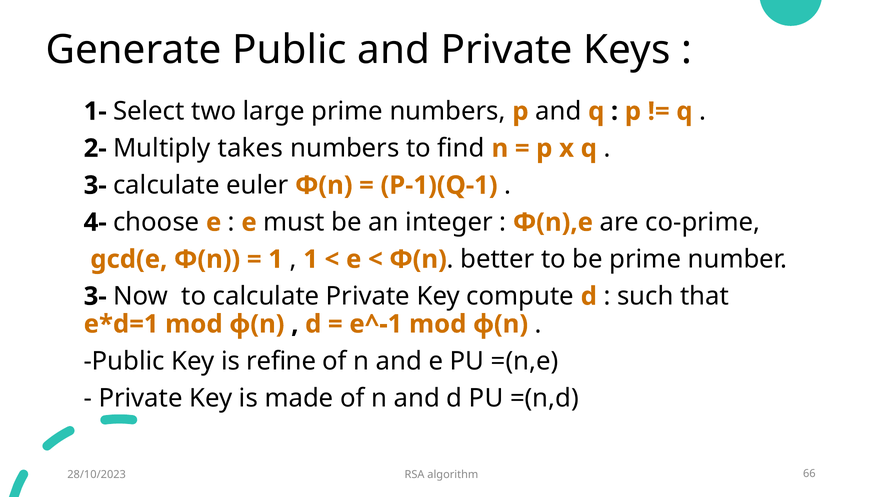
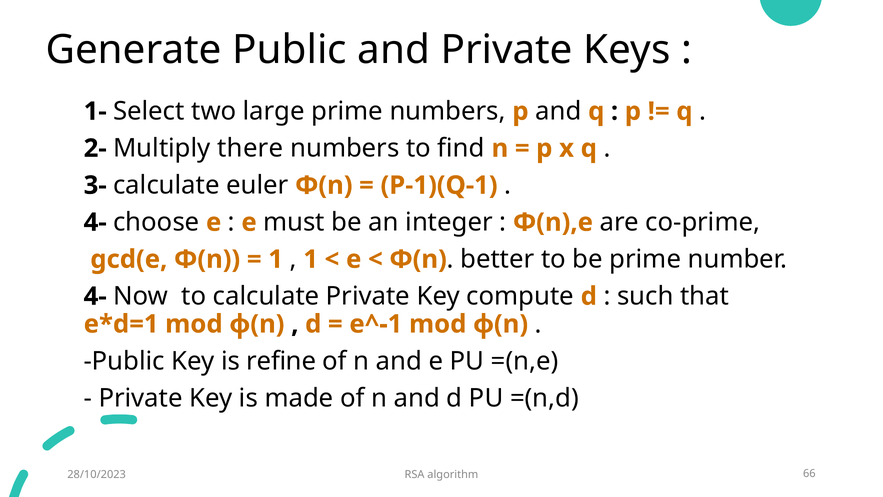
takes: takes -> there (250, 148)
3-: 3- -> 4- (95, 296)
